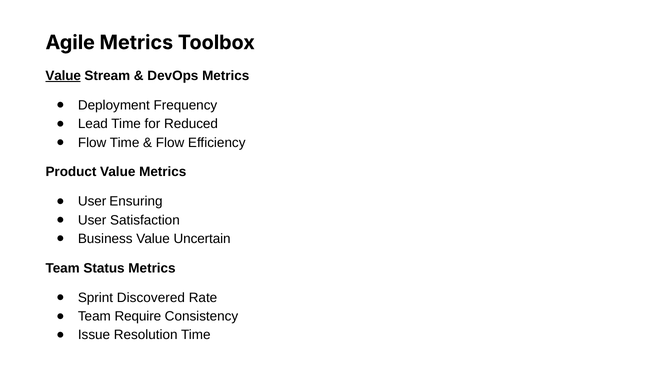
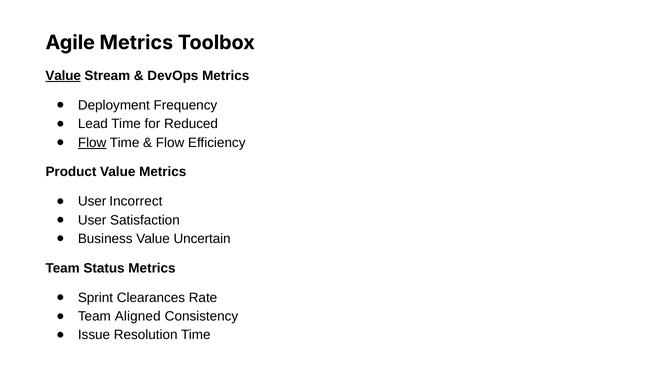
Flow underline: none -> present (92, 142)
Ensuring: Ensuring -> Incorrect (136, 201)
Discovered: Discovered -> Clearances (151, 297)
Require: Require -> Aligned (138, 316)
